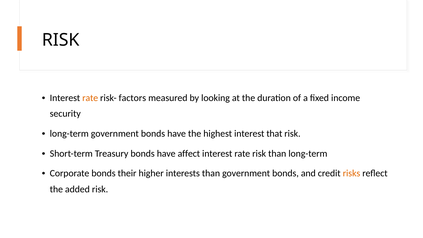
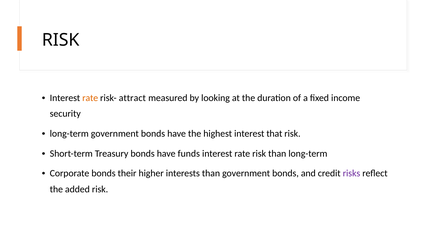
factors: factors -> attract (132, 98)
affect: affect -> funds (189, 153)
risks colour: orange -> purple (352, 173)
